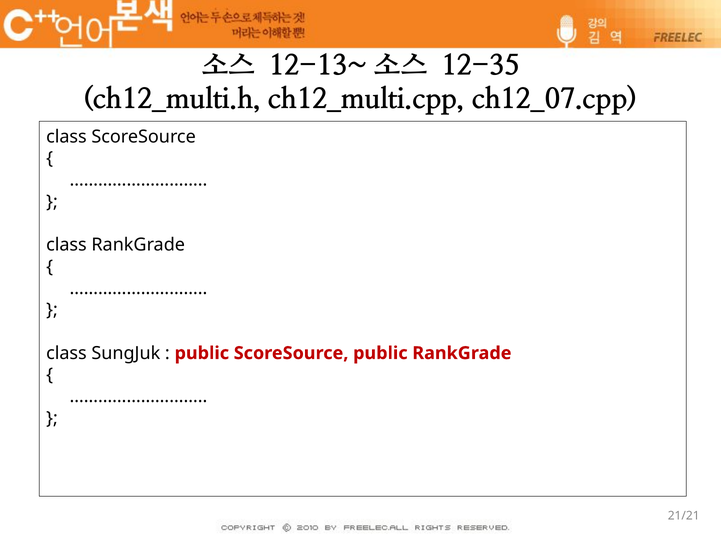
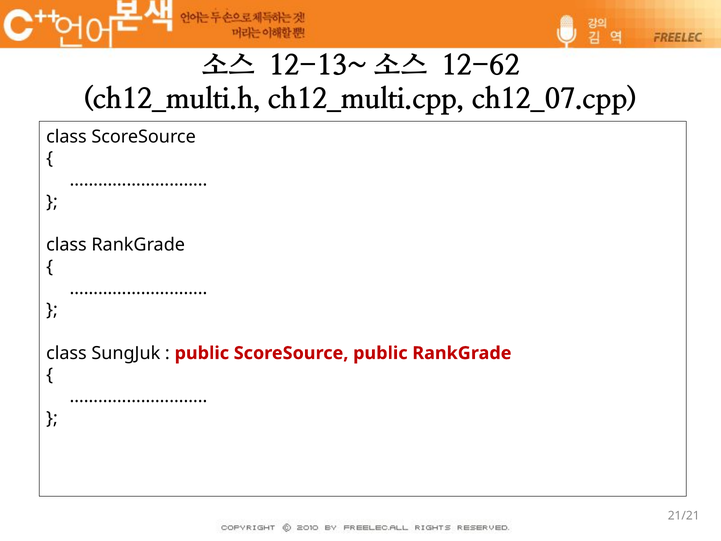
12-35: 12-35 -> 12-62 (481, 65)
